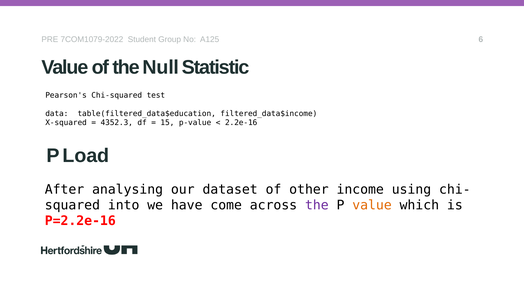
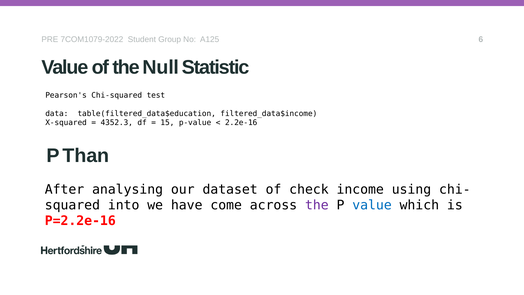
Load: Load -> Than (86, 156)
other: other -> check (309, 189)
value colour: orange -> blue (372, 205)
